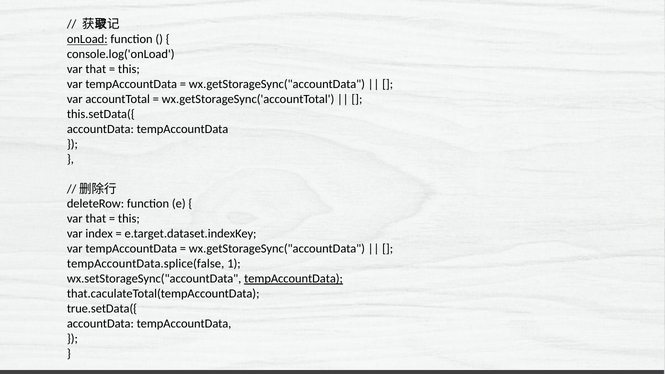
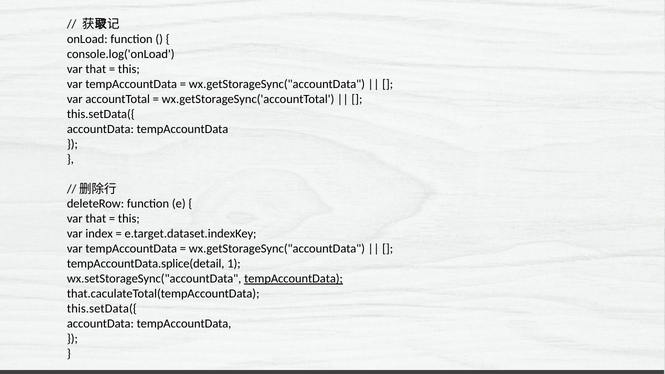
onLoad underline: present -> none (87, 39)
tempAccountData.splice(false: tempAccountData.splice(false -> tempAccountData.splice(detail (146, 264)
true.setData({: true.setData({ -> this.setData({ (102, 309)
